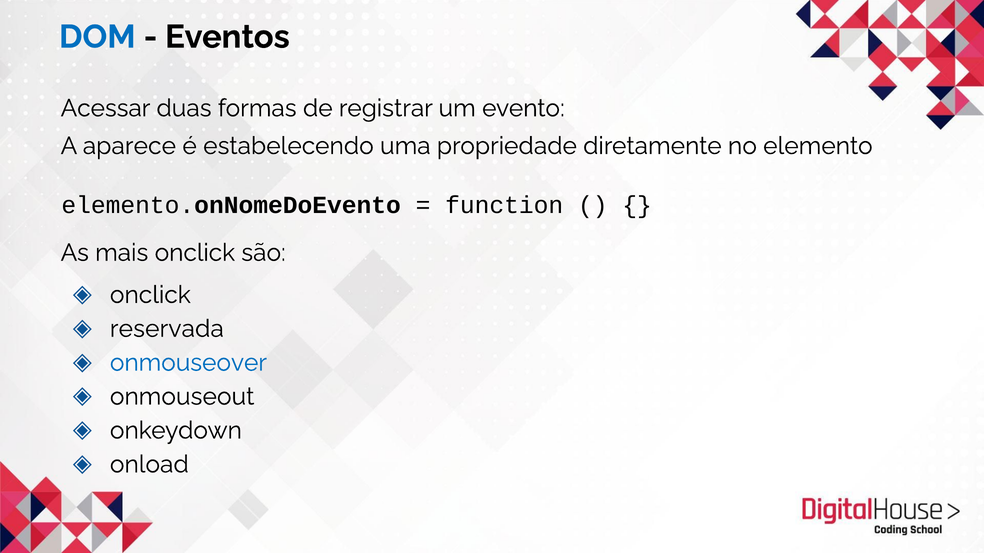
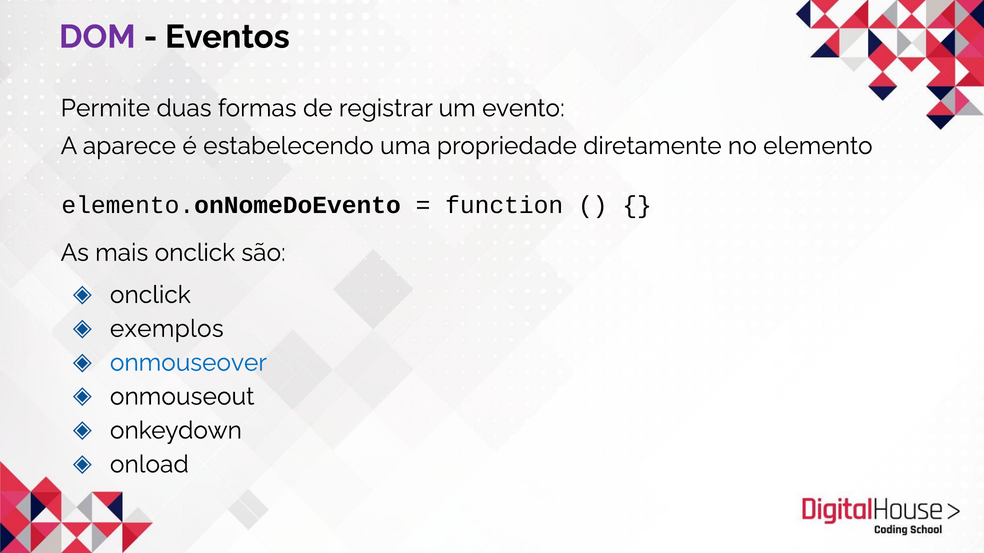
DOM colour: blue -> purple (97, 37)
Acessar: Acessar -> Permite (105, 108)
reservada: reservada -> exemplos (167, 329)
